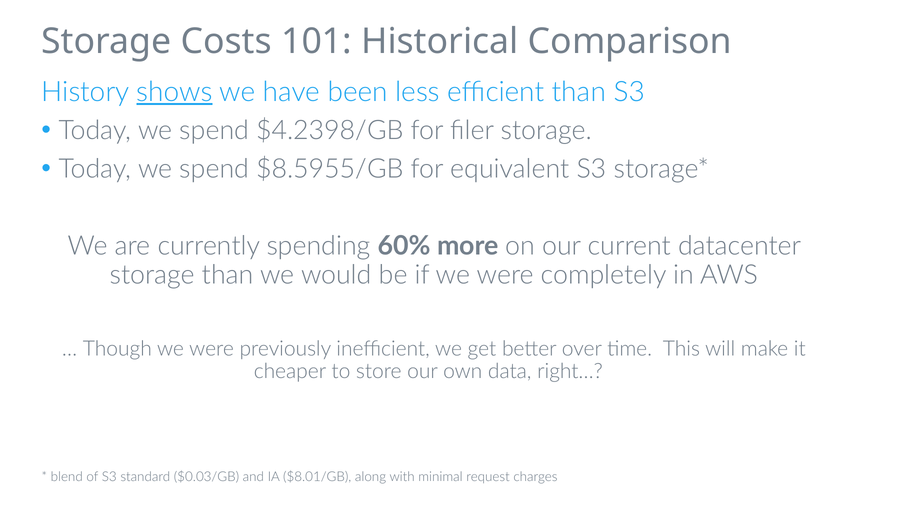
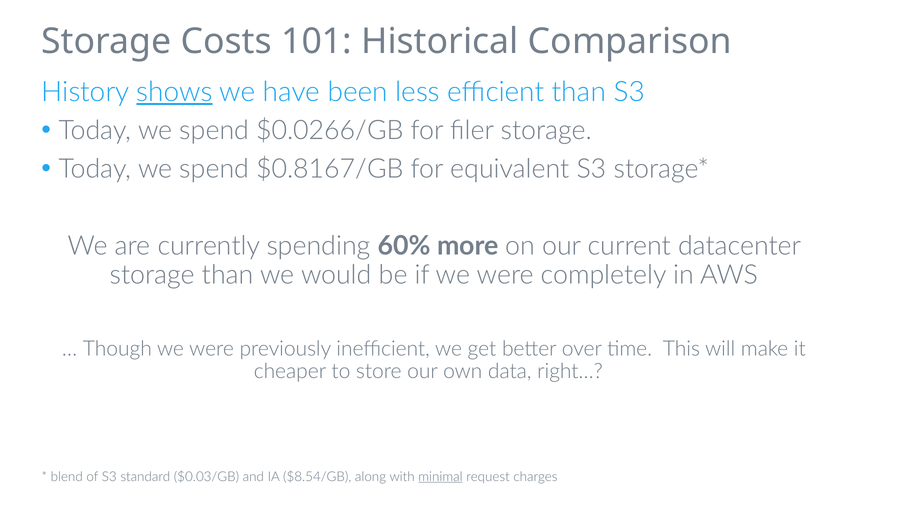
$4.2398/GB: $4.2398/GB -> $0.0266/GB (330, 131)
$8.5955/GB: $8.5955/GB -> $0.8167/GB (330, 169)
$8.01/GB: $8.01/GB -> $8.54/GB (317, 477)
minimal underline: none -> present (440, 477)
